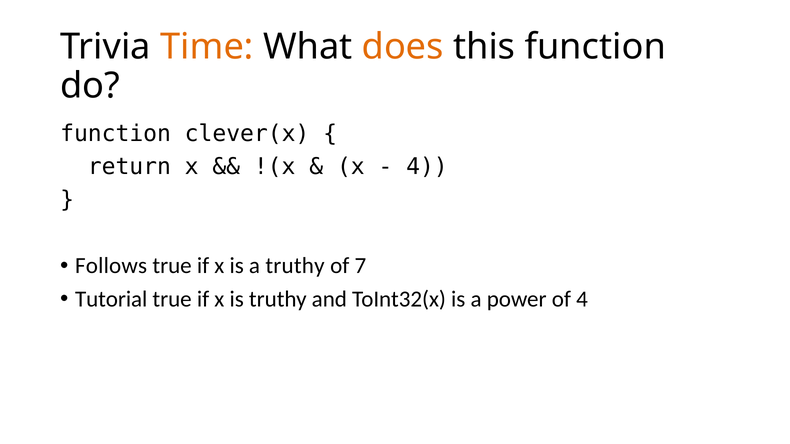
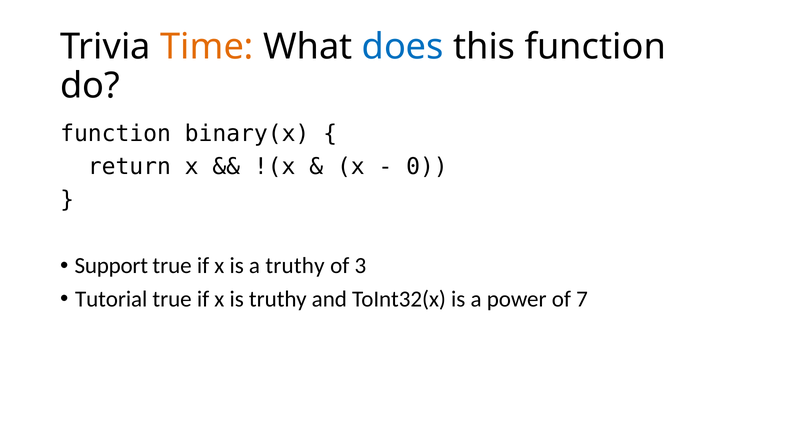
does colour: orange -> blue (403, 47)
clever(x: clever(x -> binary(x (247, 134)
4: 4 -> 0 (427, 167)
Follows: Follows -> Support (111, 266)
7: 7 -> 3 (360, 266)
of 4: 4 -> 7 (582, 299)
